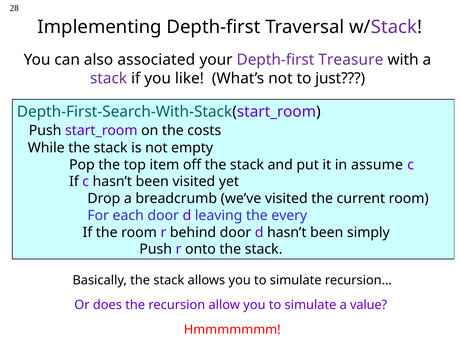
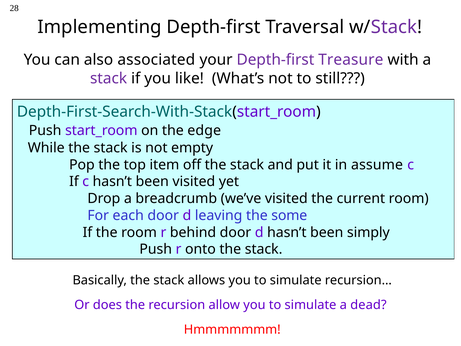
just: just -> still (340, 78)
costs: costs -> edge (204, 131)
every: every -> some (289, 215)
value: value -> dead (368, 305)
